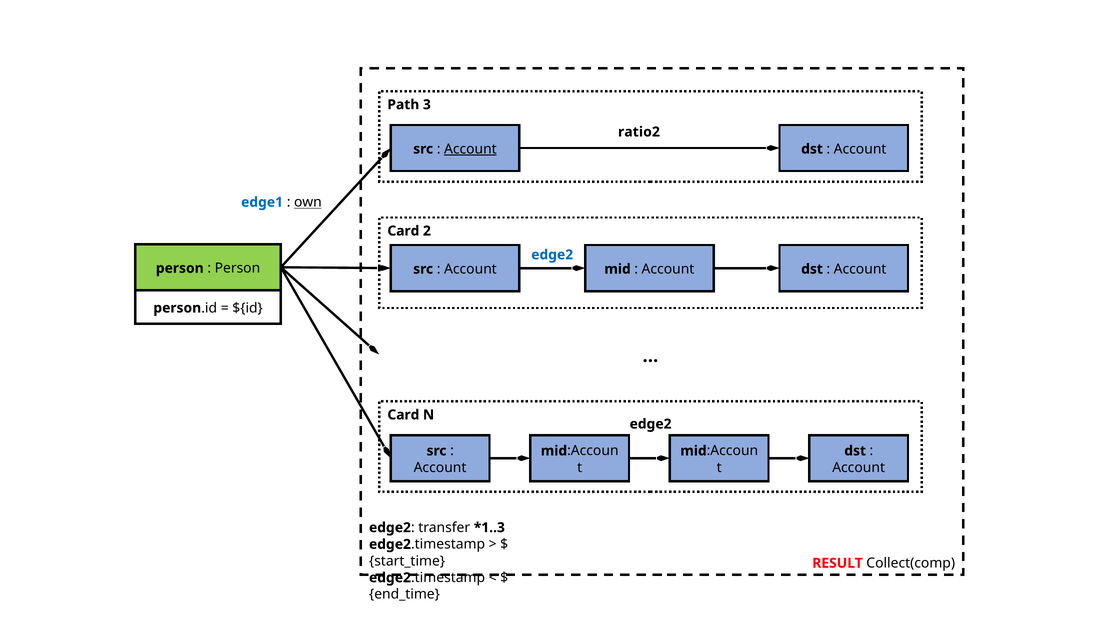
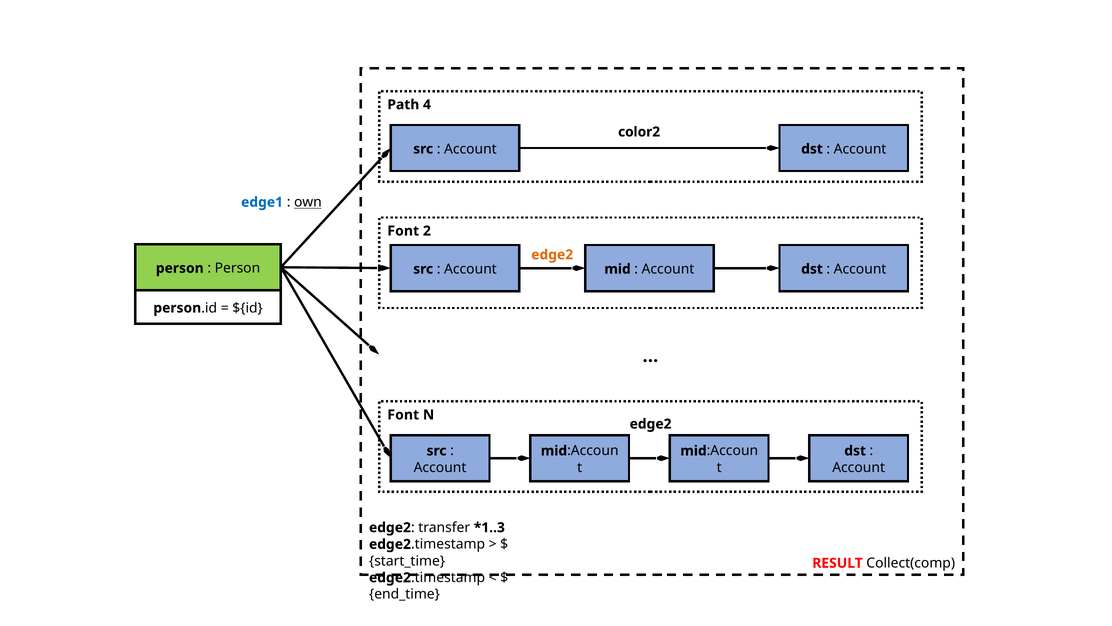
3: 3 -> 4 (427, 105)
ratio2: ratio2 -> color2 (639, 132)
Account underline: present -> none (470, 149)
Card: Card -> Font (403, 231)
edge2 colour: blue -> orange (552, 255)
Card: Card -> Font (403, 414)
